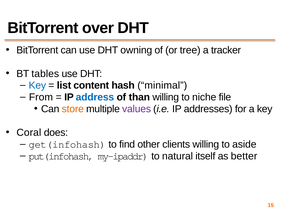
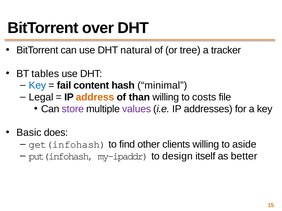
owning: owning -> natural (136, 50)
list: list -> fail (64, 86)
From: From -> Legal (41, 97)
address colour: blue -> orange (95, 97)
niche: niche -> costs (204, 97)
store colour: orange -> purple (73, 109)
Coral: Coral -> Basic (29, 133)
natural: natural -> design (177, 156)
